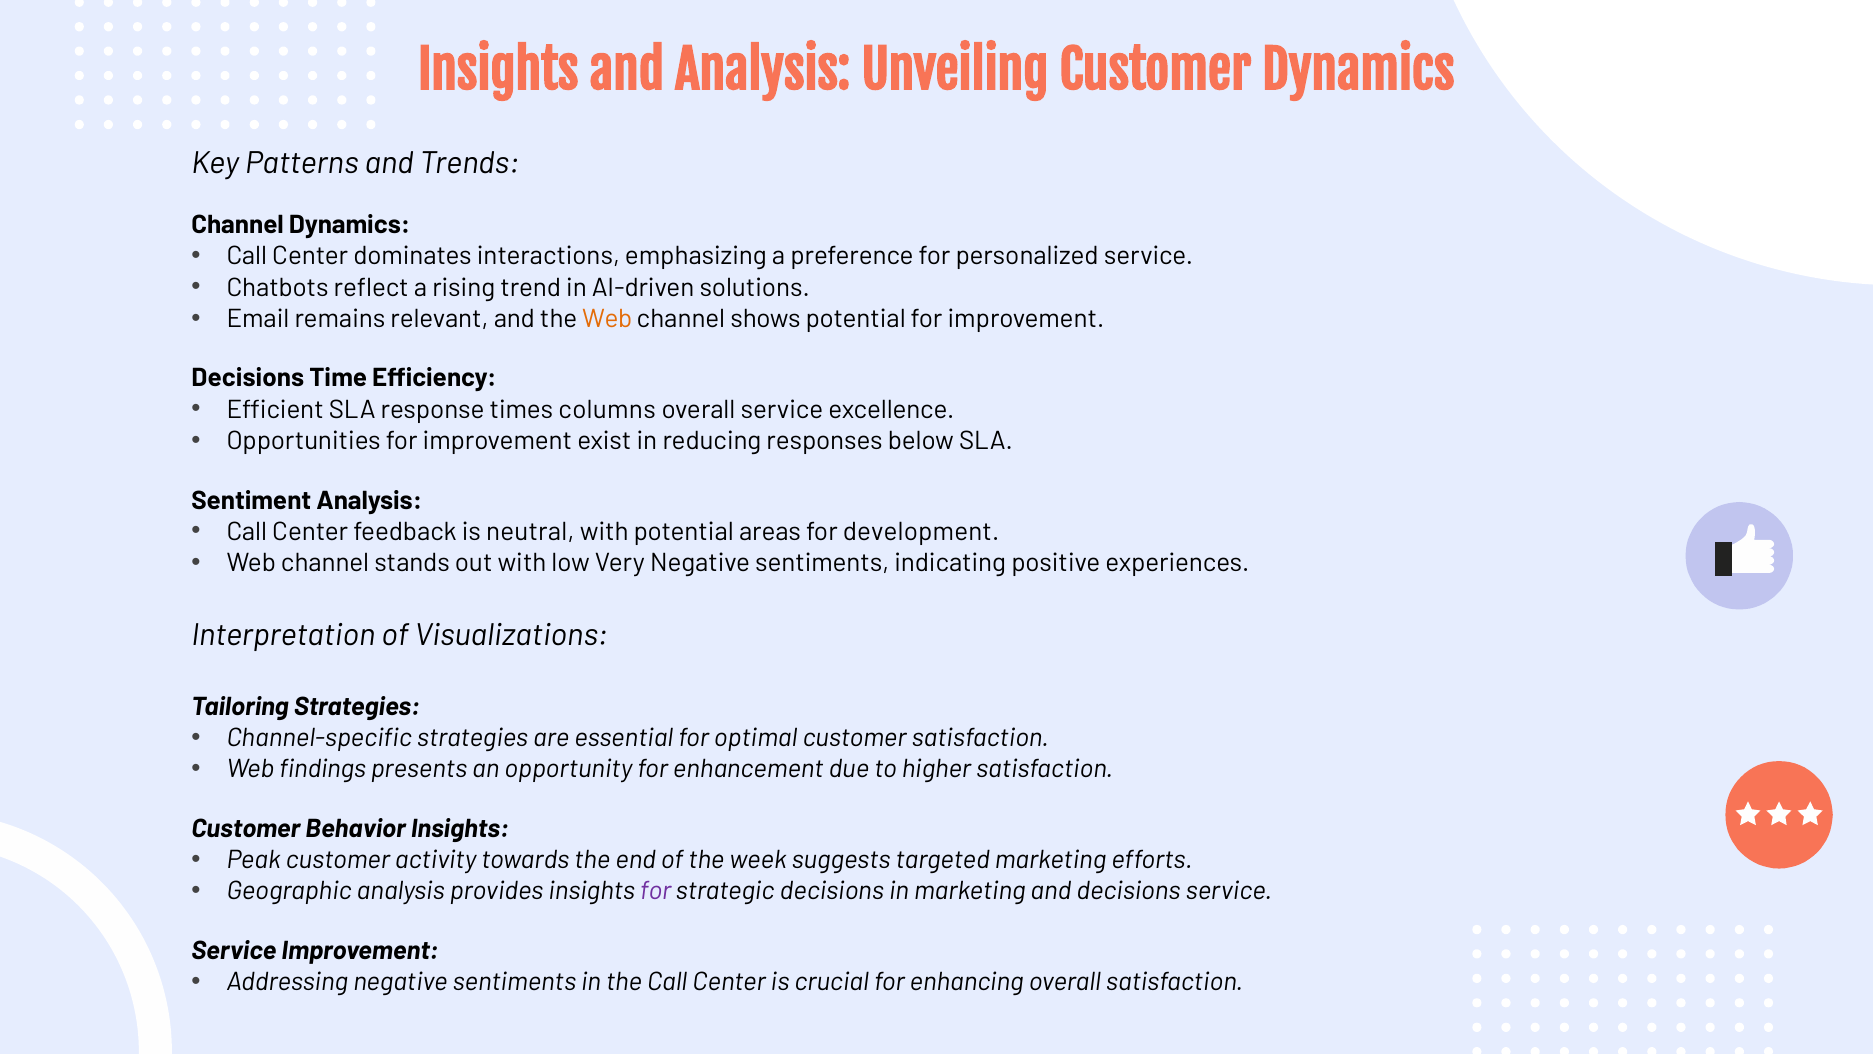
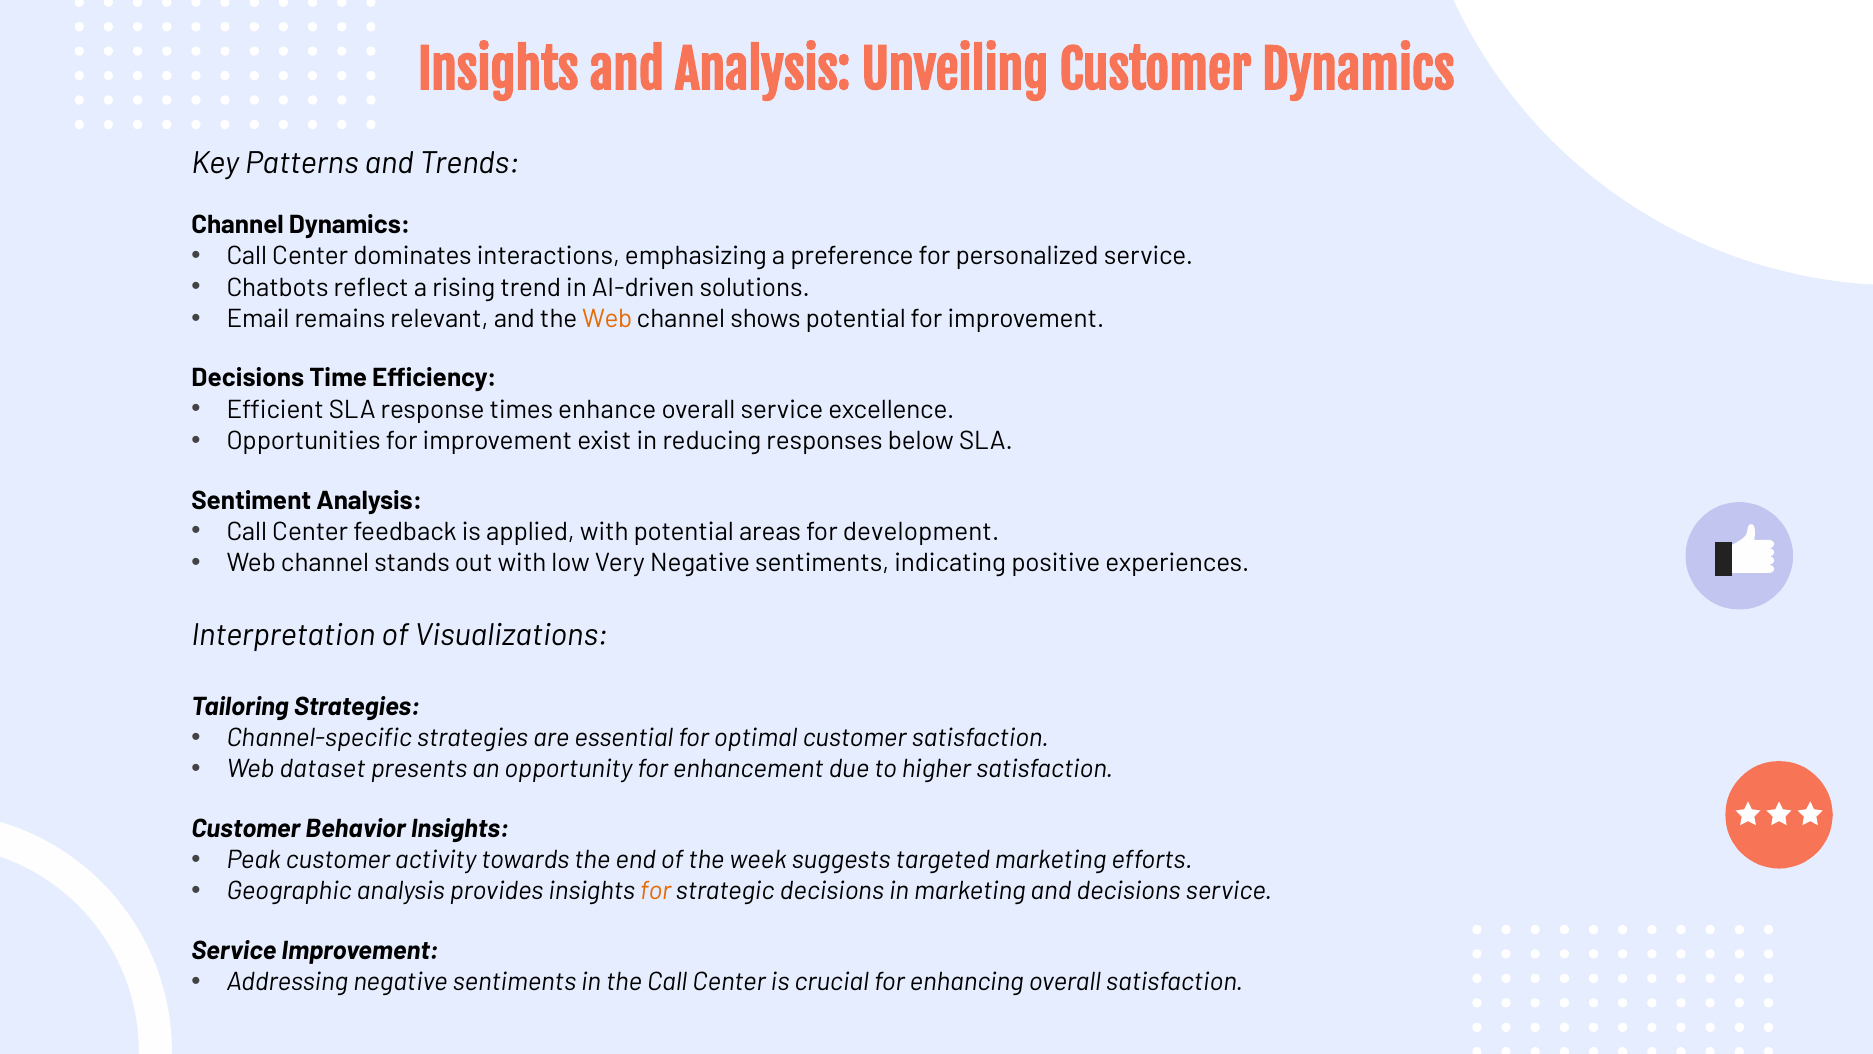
columns: columns -> enhance (607, 410)
neutral: neutral -> applied (530, 531)
findings: findings -> dataset (322, 769)
for colour: purple -> orange (656, 891)
